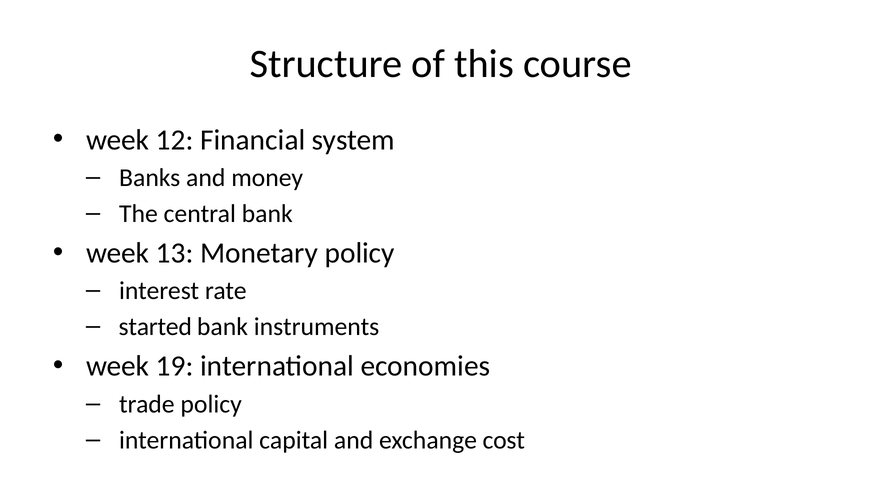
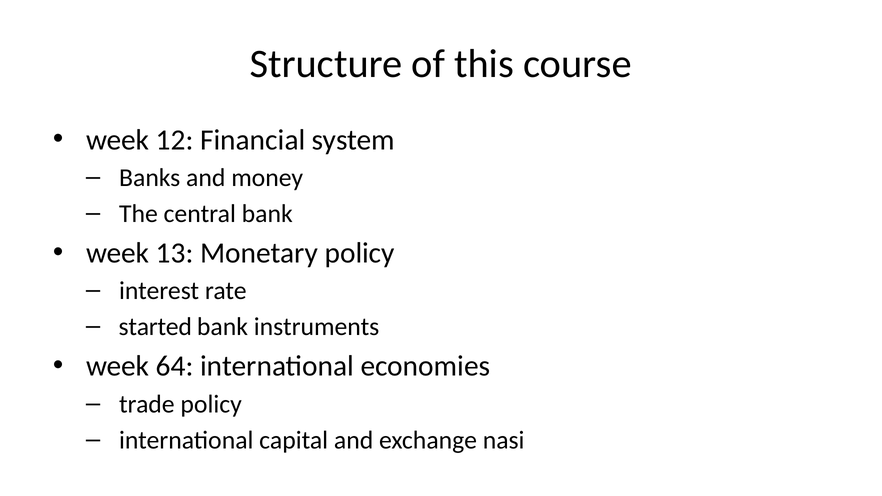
19: 19 -> 64 (175, 366)
cost: cost -> nasi (504, 440)
